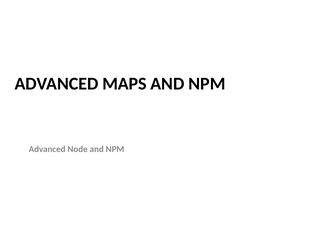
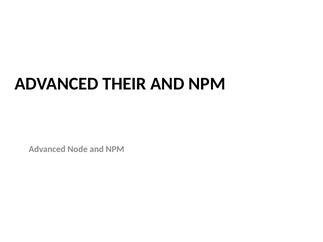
MAPS: MAPS -> THEIR (124, 84)
